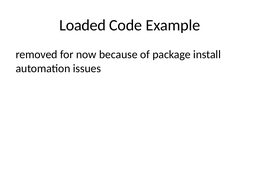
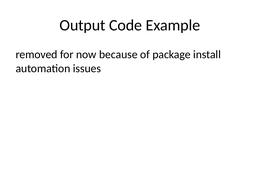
Loaded: Loaded -> Output (82, 25)
